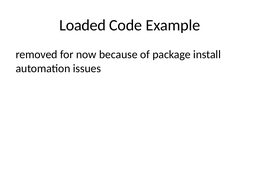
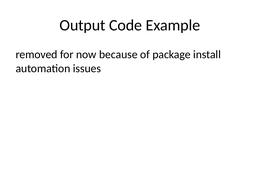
Loaded: Loaded -> Output (82, 25)
